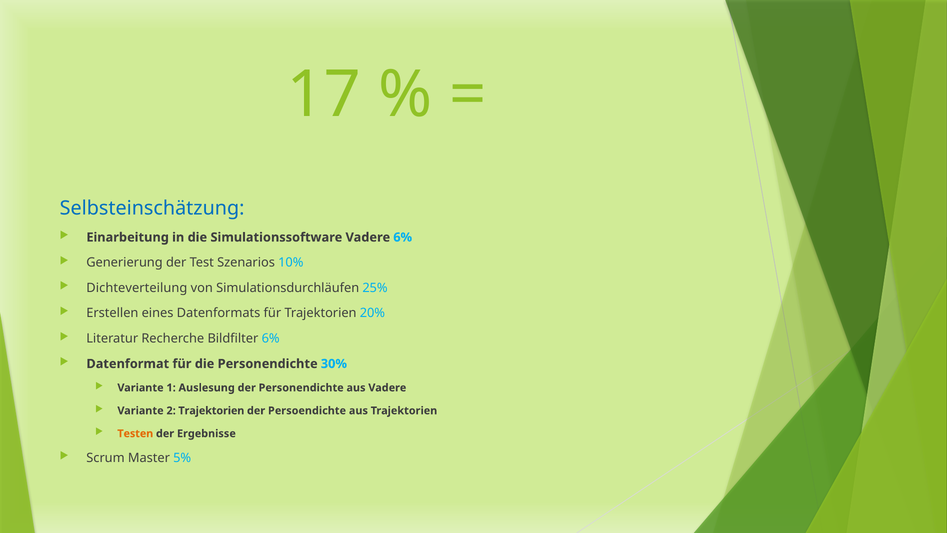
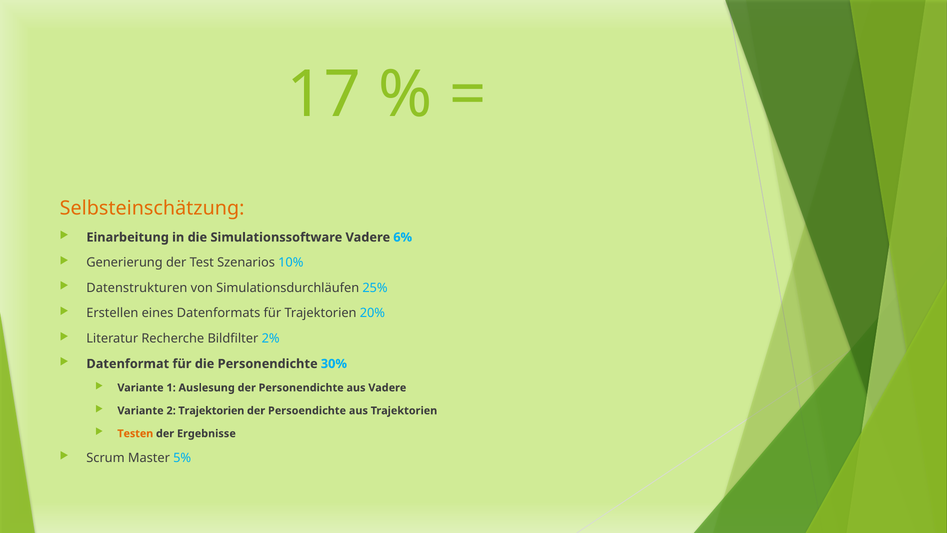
Selbsteinschätzung colour: blue -> orange (152, 208)
Dichteverteilung: Dichteverteilung -> Datenstrukturen (137, 288)
Bildfilter 6%: 6% -> 2% (271, 338)
